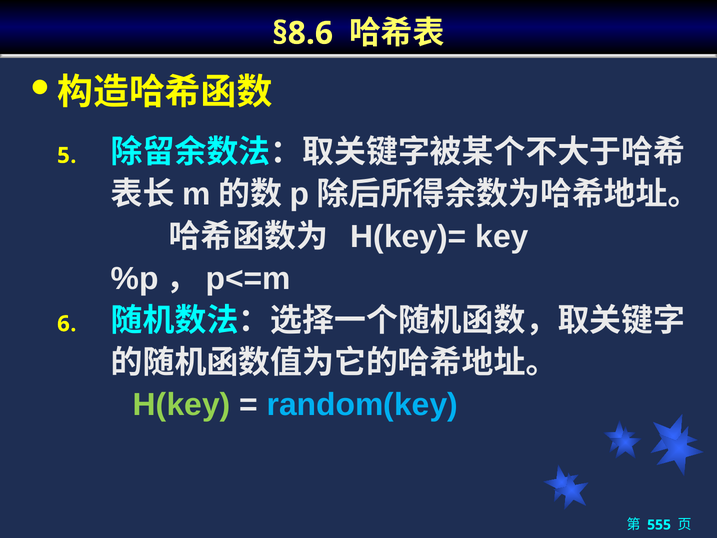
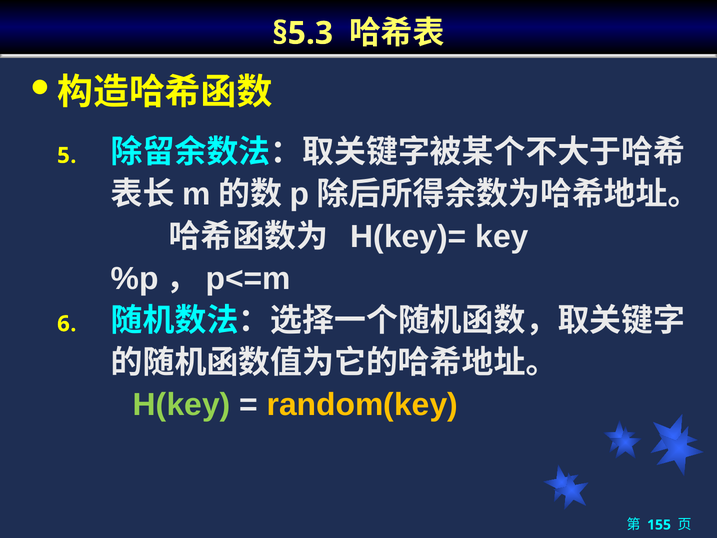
§8.6: §8.6 -> §5.3 (303, 33)
random(key colour: light blue -> yellow (362, 405)
555: 555 -> 155 (659, 525)
